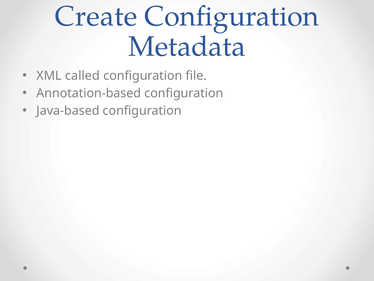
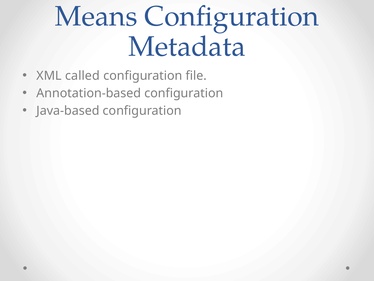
Create: Create -> Means (96, 16)
